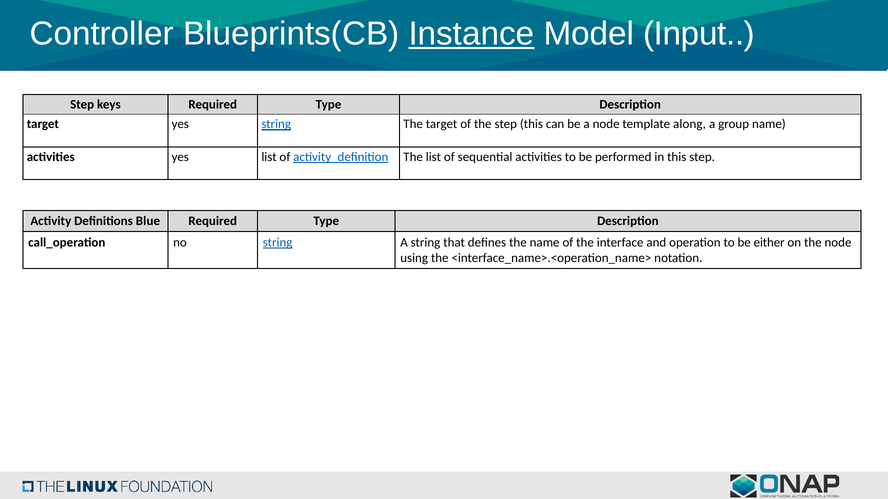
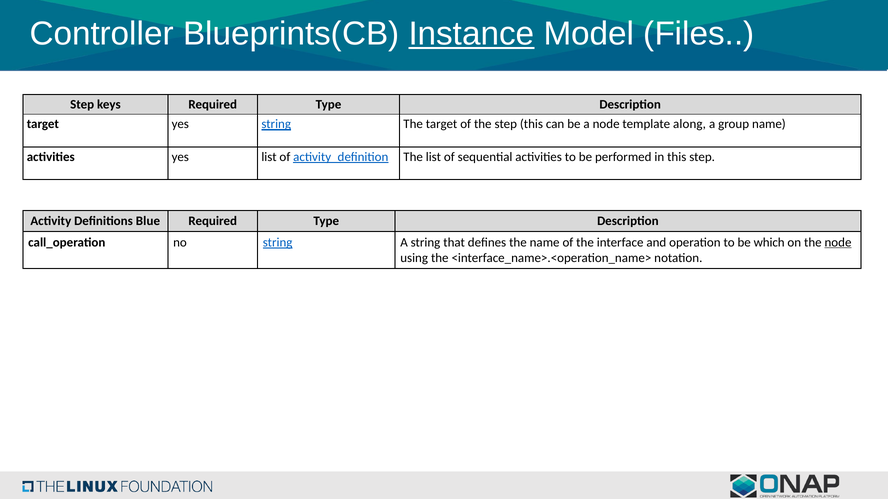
Input: Input -> Files (699, 34)
either: either -> which (769, 243)
node underline: none -> present (838, 243)
